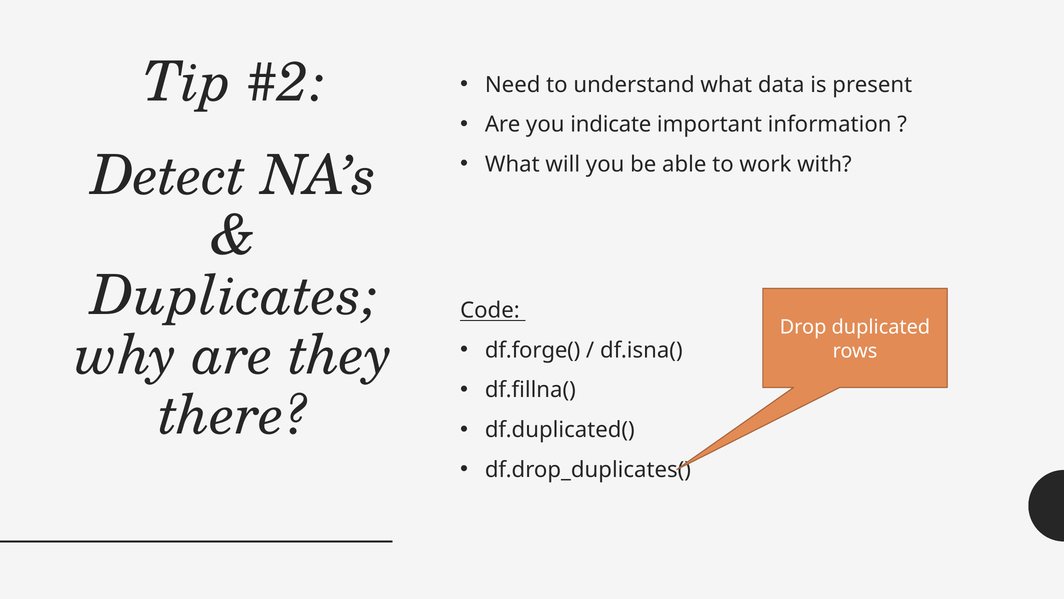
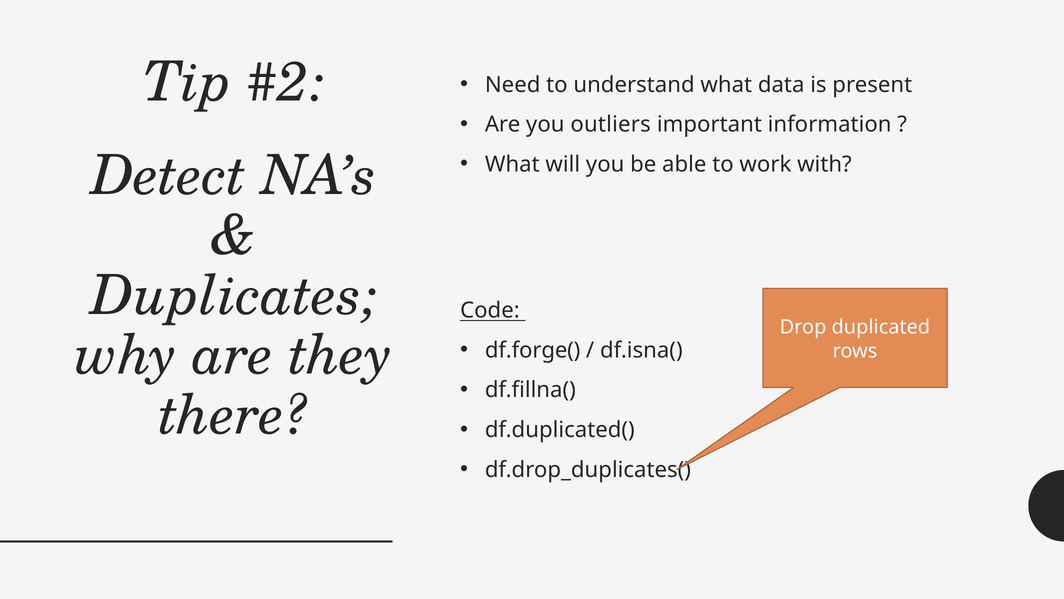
indicate: indicate -> outliers (611, 124)
